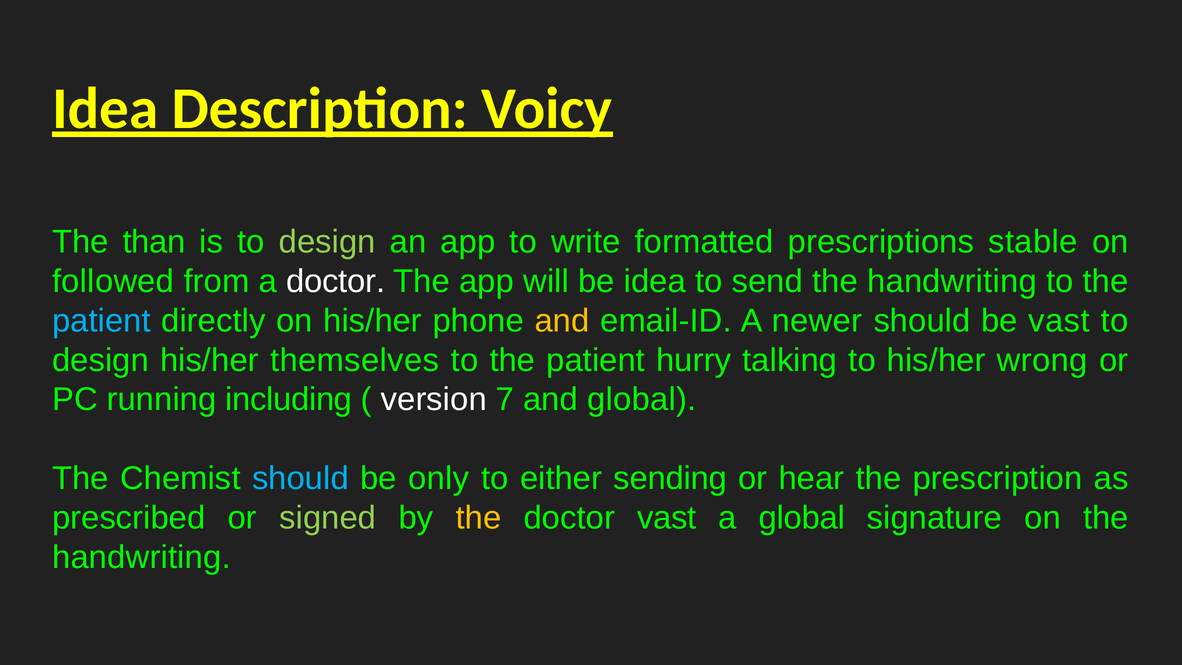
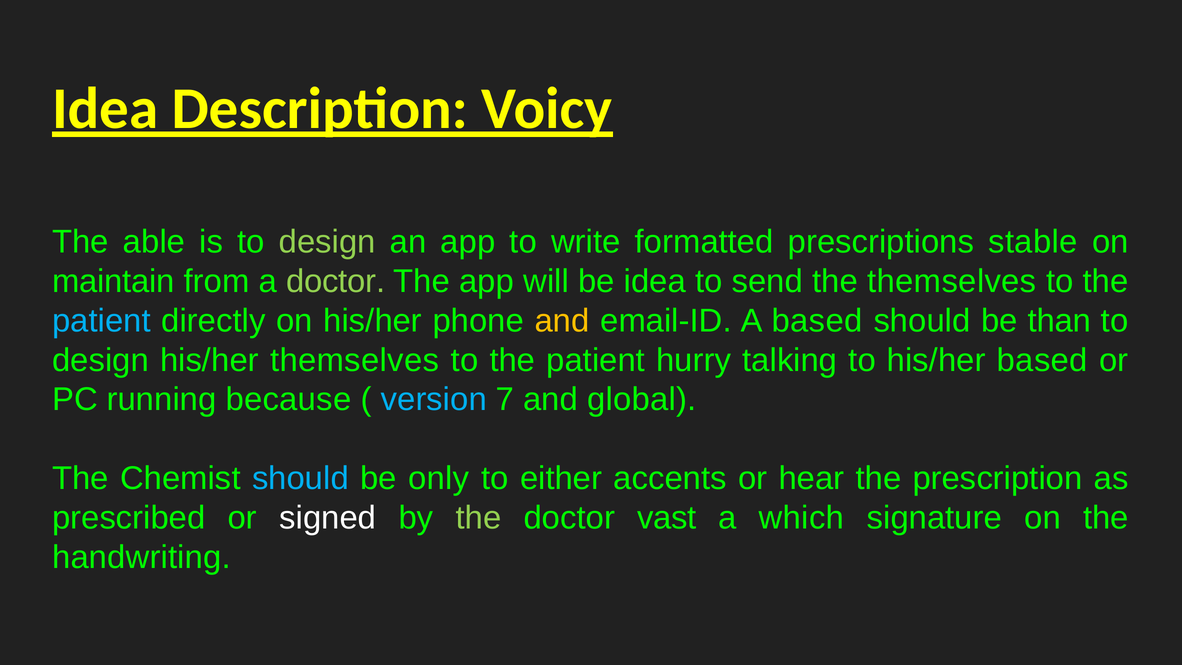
than: than -> able (154, 242)
followed: followed -> maintain (113, 281)
doctor colour: white -> light green (336, 281)
send the handwriting: handwriting -> themselves (952, 281)
A newer: newer -> based (817, 321)
be vast: vast -> than (1059, 321)
his/her wrong: wrong -> based (1042, 360)
including: including -> because (288, 400)
version colour: white -> light blue (434, 400)
sending: sending -> accents (670, 478)
signed colour: light green -> white (328, 518)
the colour: yellow -> light green (478, 518)
a global: global -> which (801, 518)
